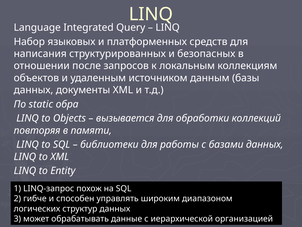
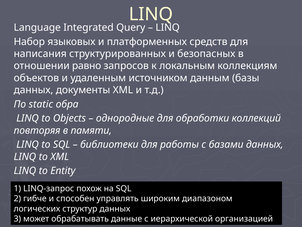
после: после -> равно (87, 66)
вызывается: вызывается -> однородные (125, 118)
